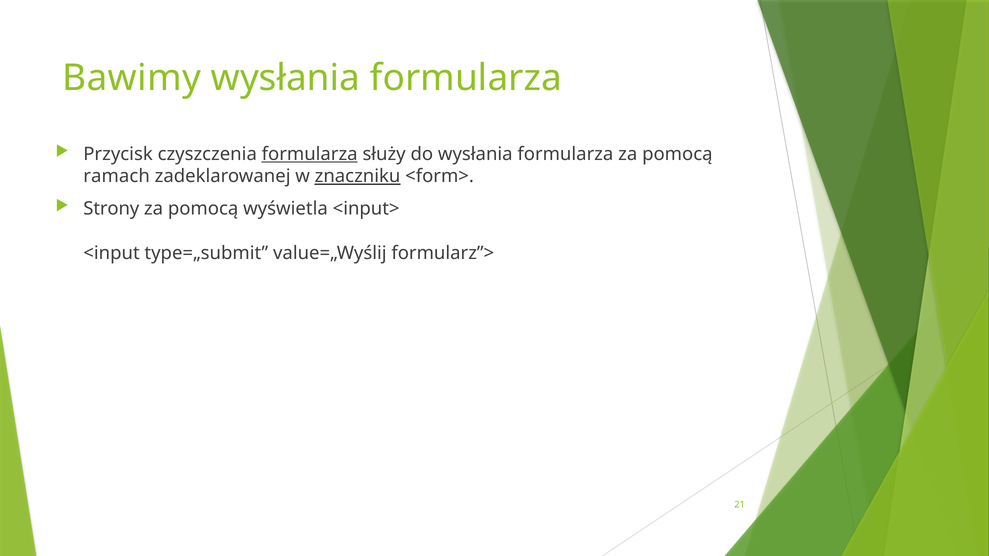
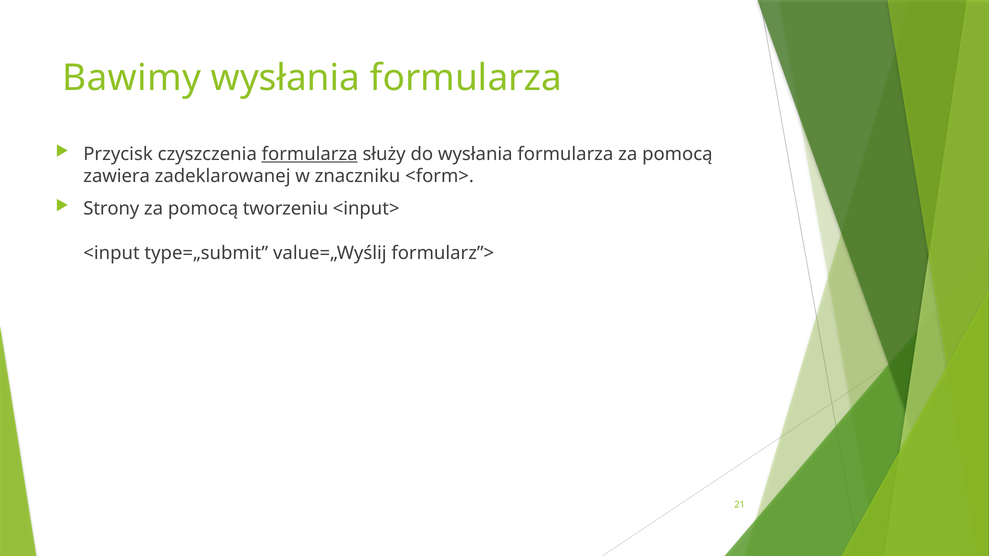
ramach: ramach -> zawiera (117, 176)
znaczniku underline: present -> none (358, 176)
wyświetla: wyświetla -> tworzeniu (286, 209)
